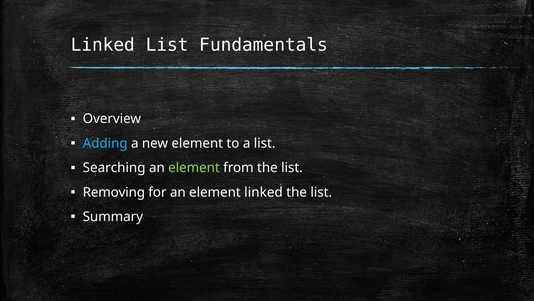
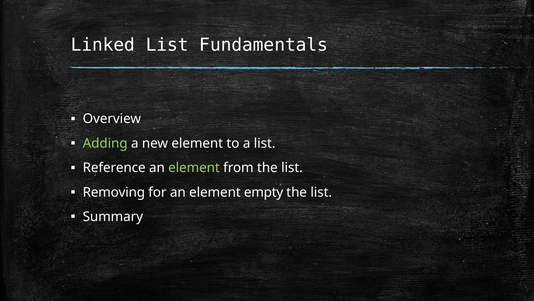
Adding colour: light blue -> light green (105, 143)
Searching: Searching -> Reference (114, 168)
element linked: linked -> empty (264, 192)
